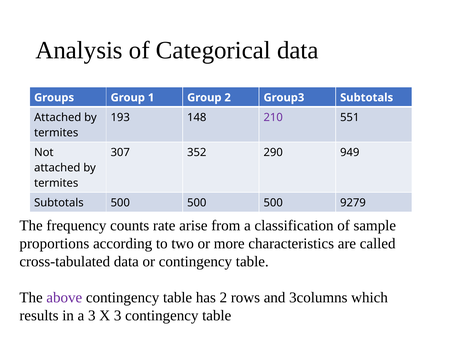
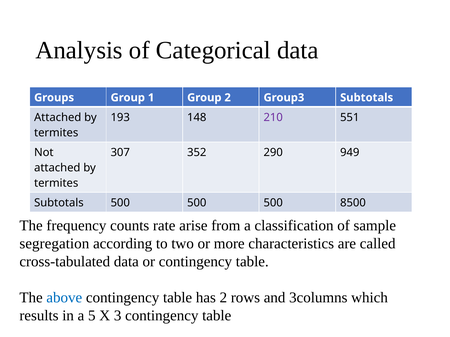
9279: 9279 -> 8500 (353, 203)
proportions: proportions -> segregation (54, 244)
above colour: purple -> blue (64, 298)
a 3: 3 -> 5 (92, 316)
